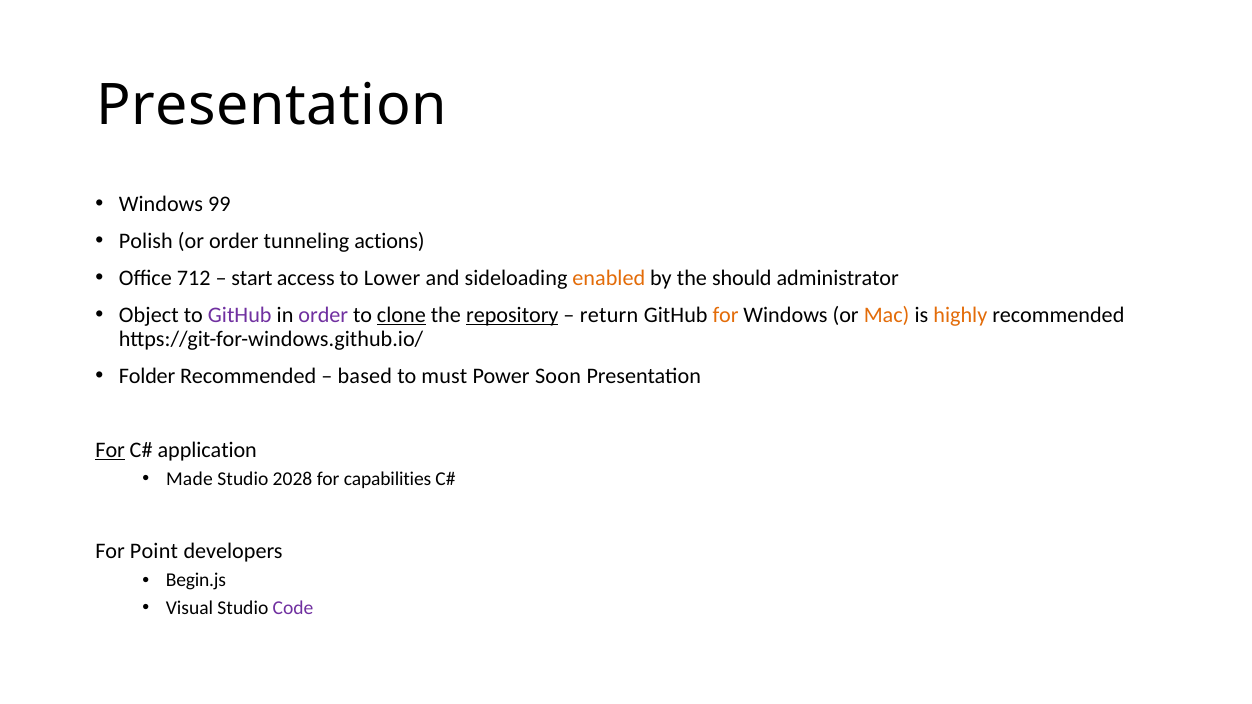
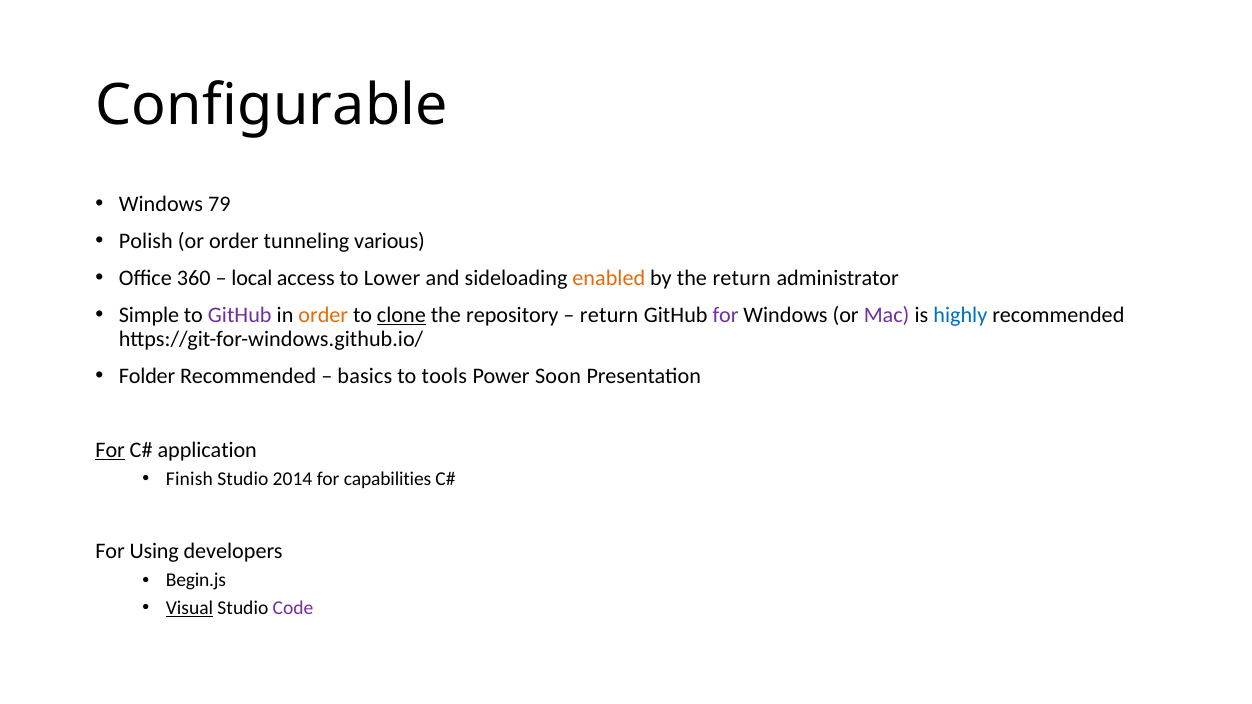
Presentation: Presentation -> Configurable (272, 105)
99: 99 -> 79 (219, 204)
actions: actions -> various (390, 241)
712: 712 -> 360 (194, 278)
start: start -> local (252, 278)
the should: should -> return (742, 278)
Object: Object -> Simple (149, 315)
order colour: purple -> orange (323, 315)
repository underline: present -> none (512, 315)
for colour: orange -> purple (726, 315)
Mac colour: orange -> purple (887, 315)
highly colour: orange -> blue (960, 315)
based: based -> basics (365, 376)
must: must -> tools (444, 376)
Made: Made -> Finish (189, 479)
2028: 2028 -> 2014 (293, 479)
Point: Point -> Using (154, 552)
Visual underline: none -> present (190, 608)
